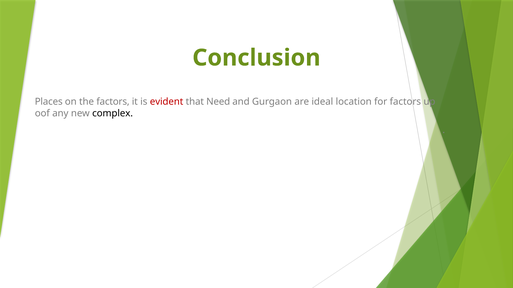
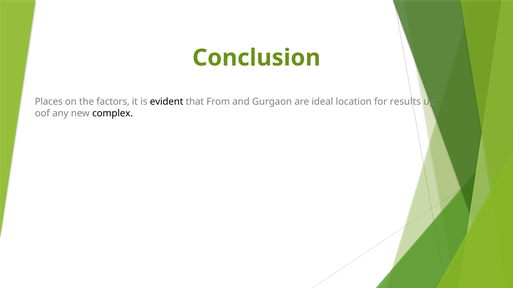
evident colour: red -> black (167, 102)
Need: Need -> From (218, 102)
for factors: factors -> results (405, 102)
